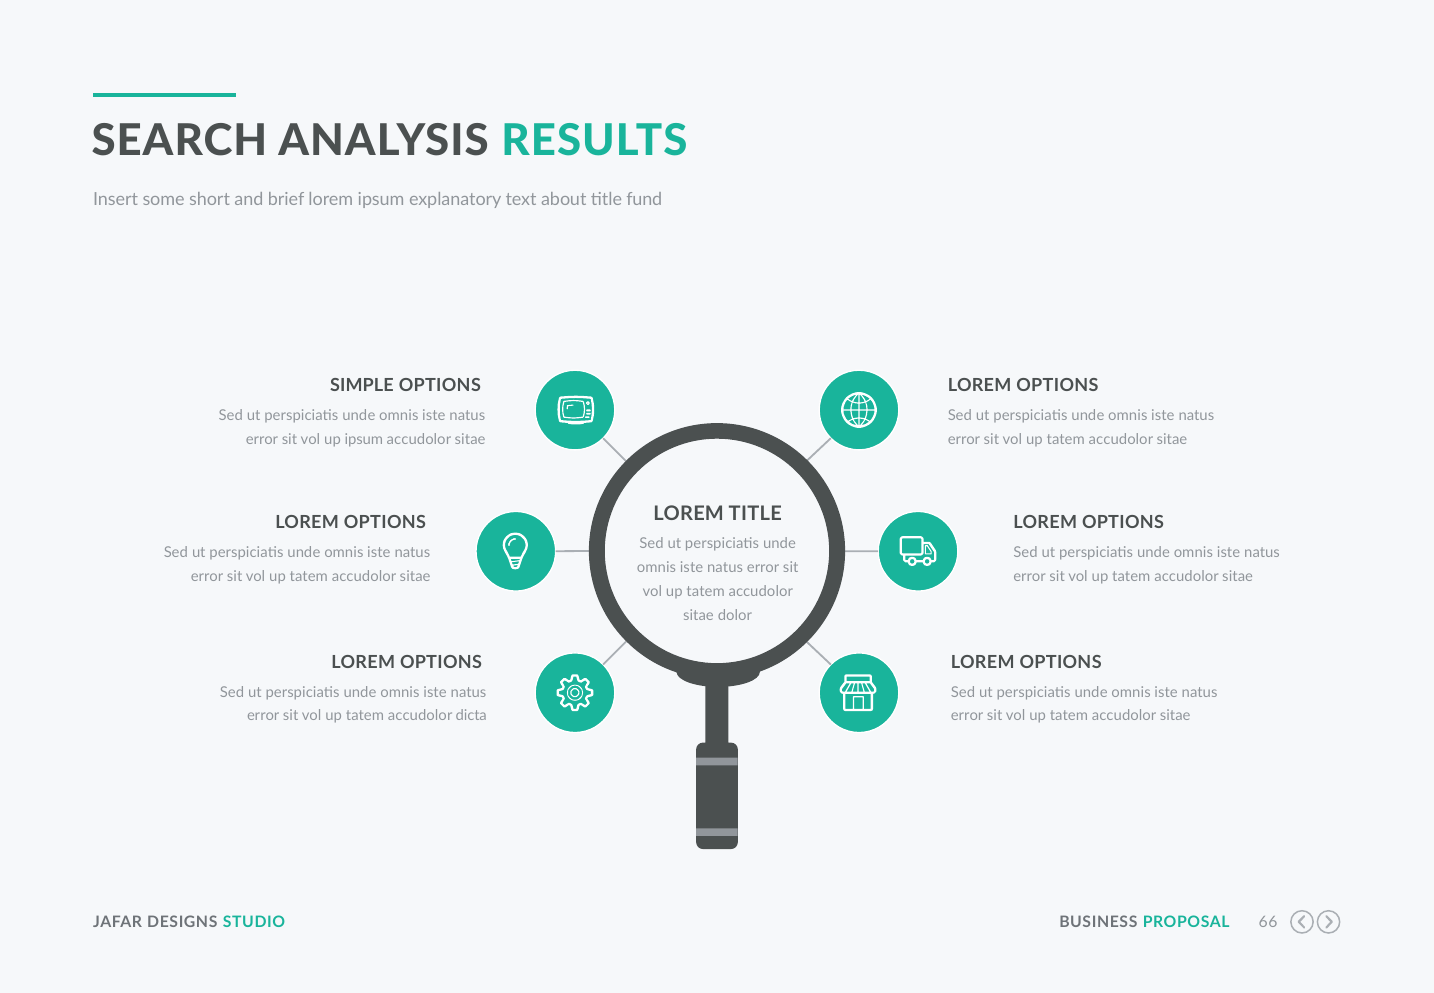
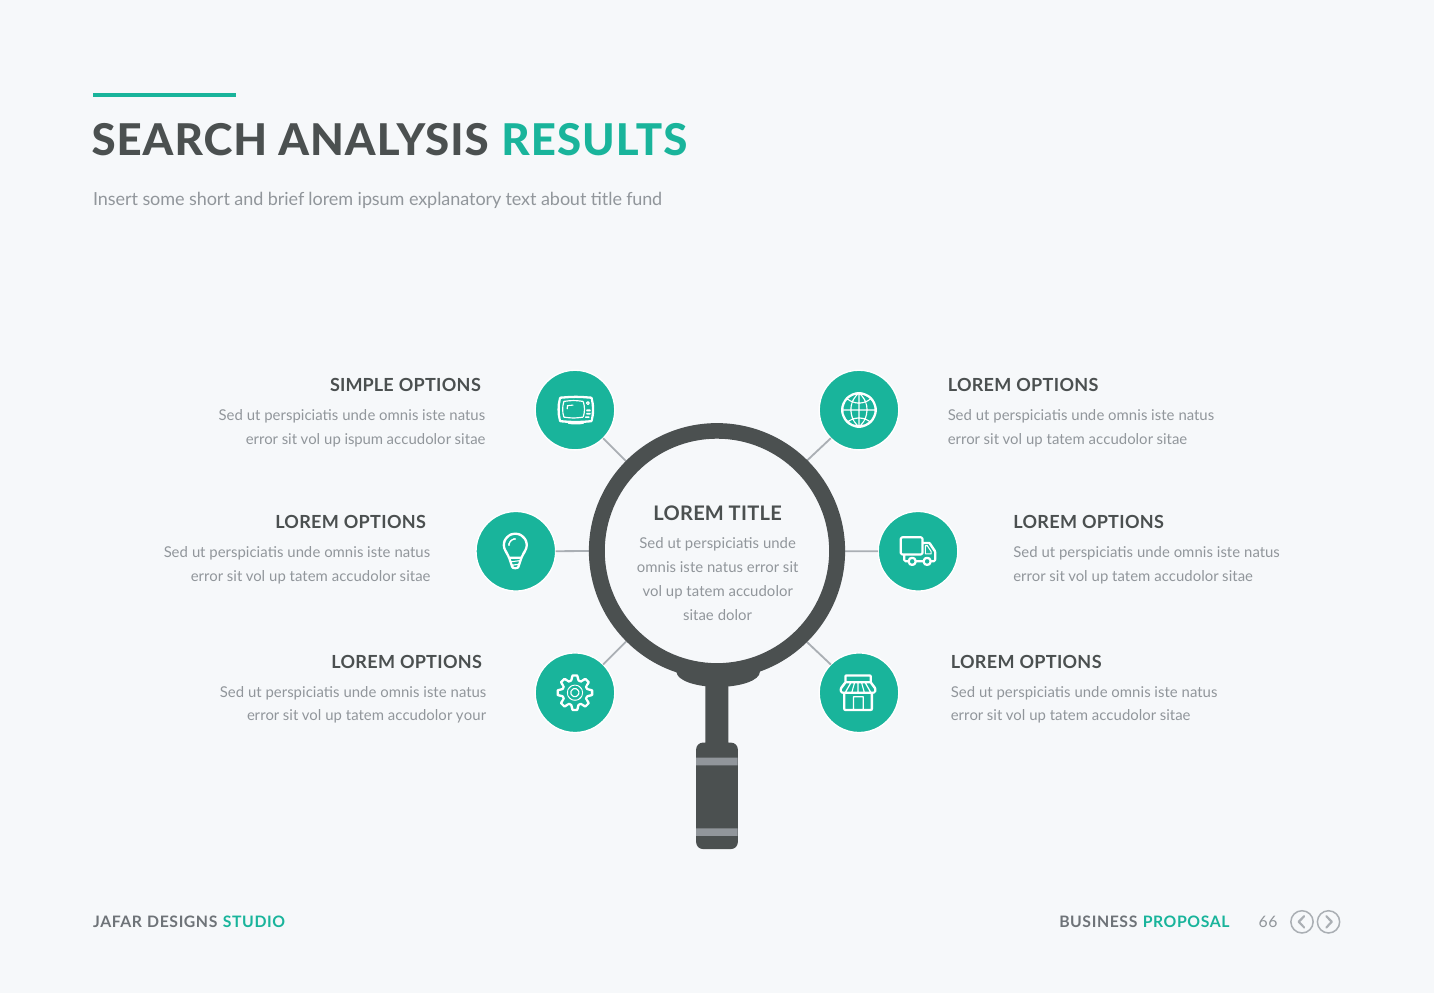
up ipsum: ipsum -> ispum (364, 439)
dicta: dicta -> your (471, 716)
